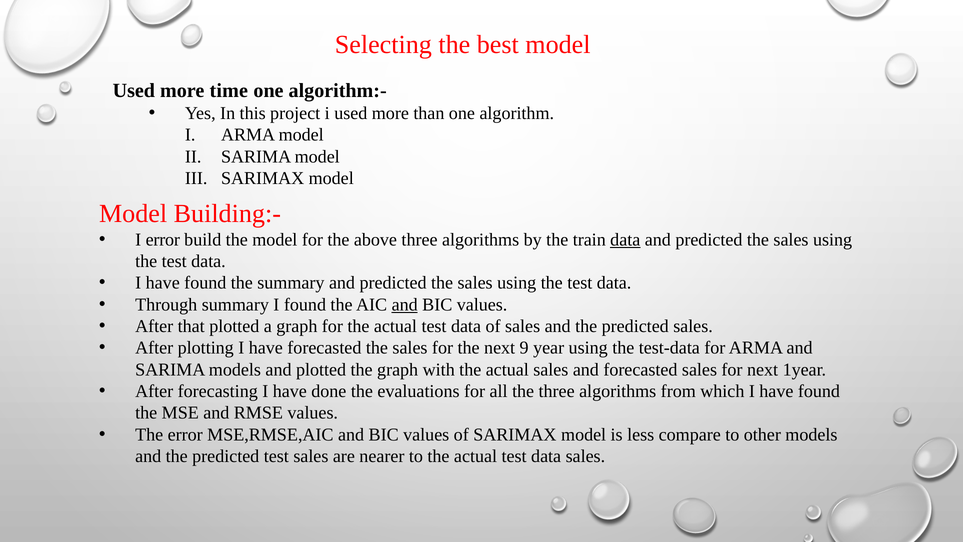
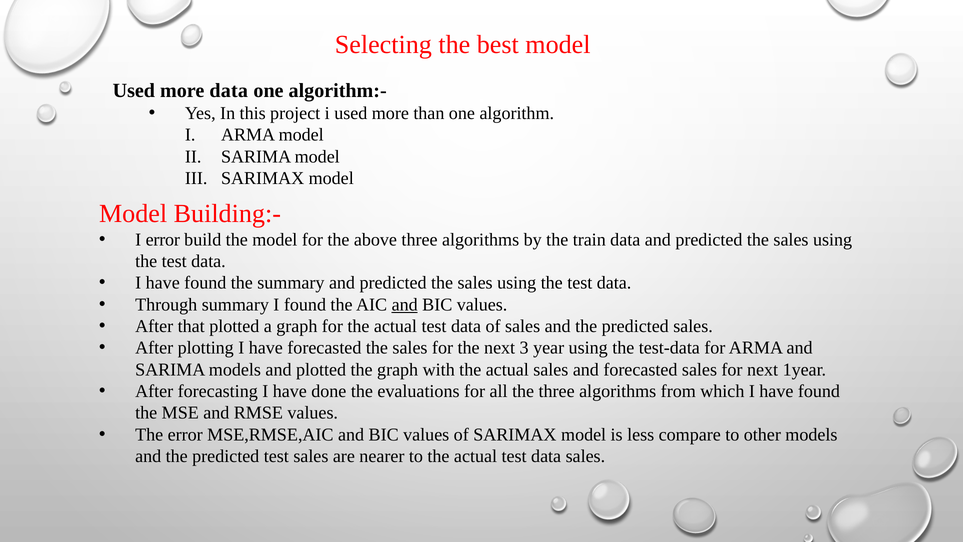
more time: time -> data (229, 90)
data underline: present -> none (625, 239)
9: 9 -> 3 (524, 348)
